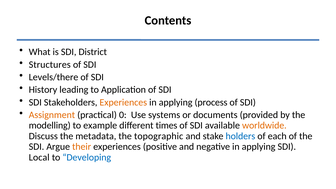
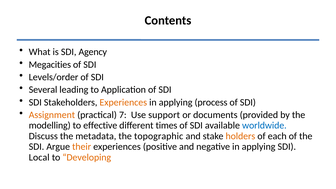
District: District -> Agency (93, 52)
Structures: Structures -> Megacities (50, 65)
Levels/there: Levels/there -> Levels/order (54, 77)
History: History -> Several (43, 90)
0: 0 -> 7 (123, 115)
systems: systems -> support (164, 115)
example: example -> effective (100, 126)
worldwide colour: orange -> blue (264, 126)
holders colour: blue -> orange (240, 136)
Developing colour: blue -> orange (87, 157)
